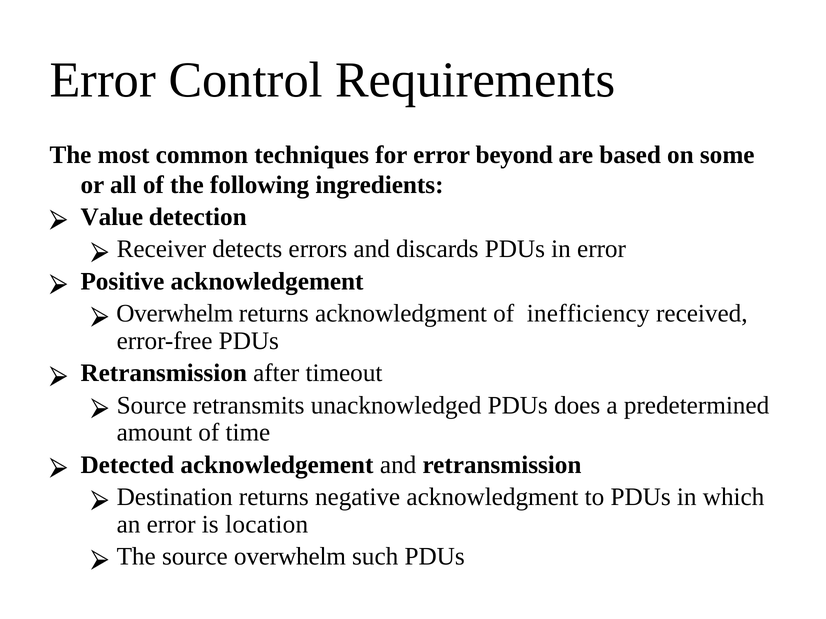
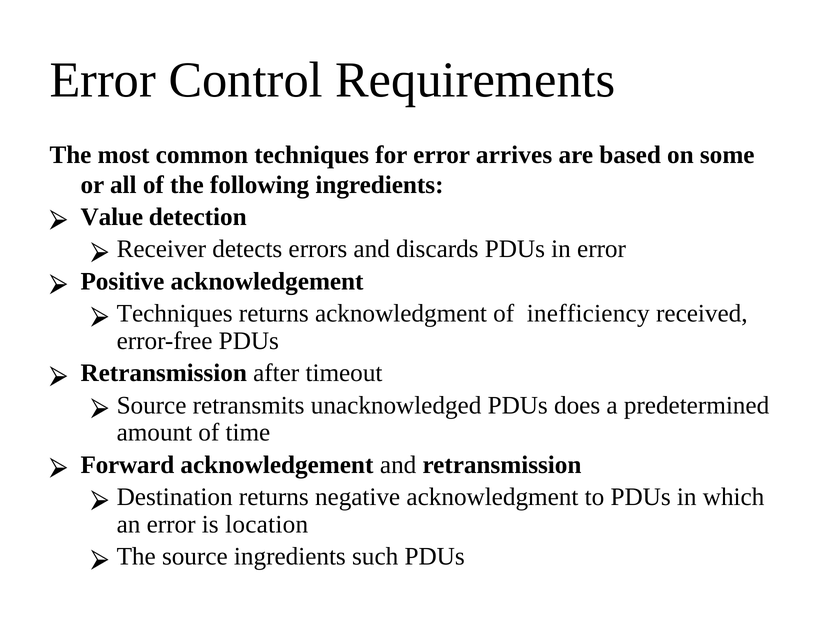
beyond: beyond -> arrives (514, 155)
Overwhelm: Overwhelm -> Techniques (175, 314)
Detected: Detected -> Forward (127, 465)
source overwhelm: overwhelm -> ingredients (290, 557)
